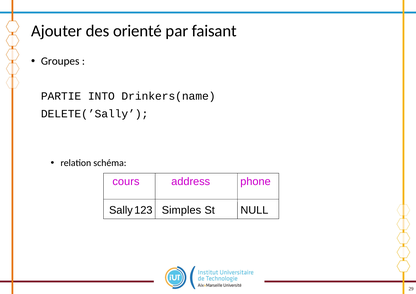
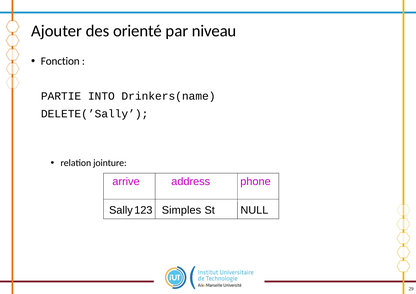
faisant: faisant -> niveau (214, 31)
Groupes: Groupes -> Fonction (60, 61)
schéma: schéma -> jointure (110, 163)
cours: cours -> arrive (126, 182)
